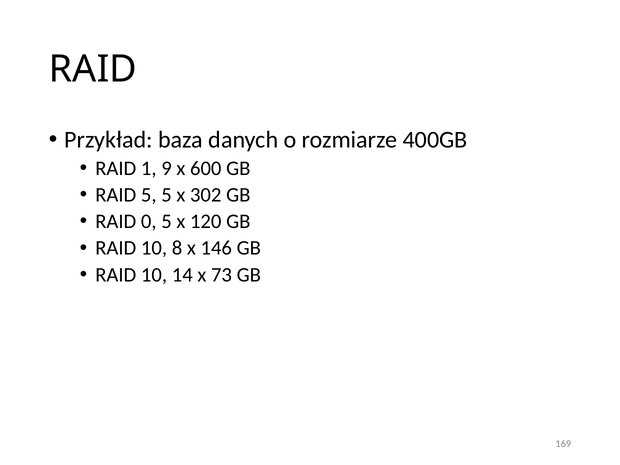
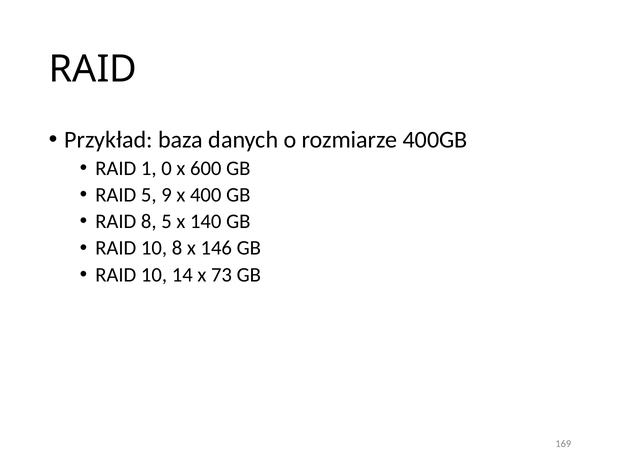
9: 9 -> 0 (167, 168)
5 5: 5 -> 9 (167, 195)
302: 302 -> 400 (206, 195)
RAID 0: 0 -> 8 (149, 221)
120: 120 -> 140 (206, 221)
